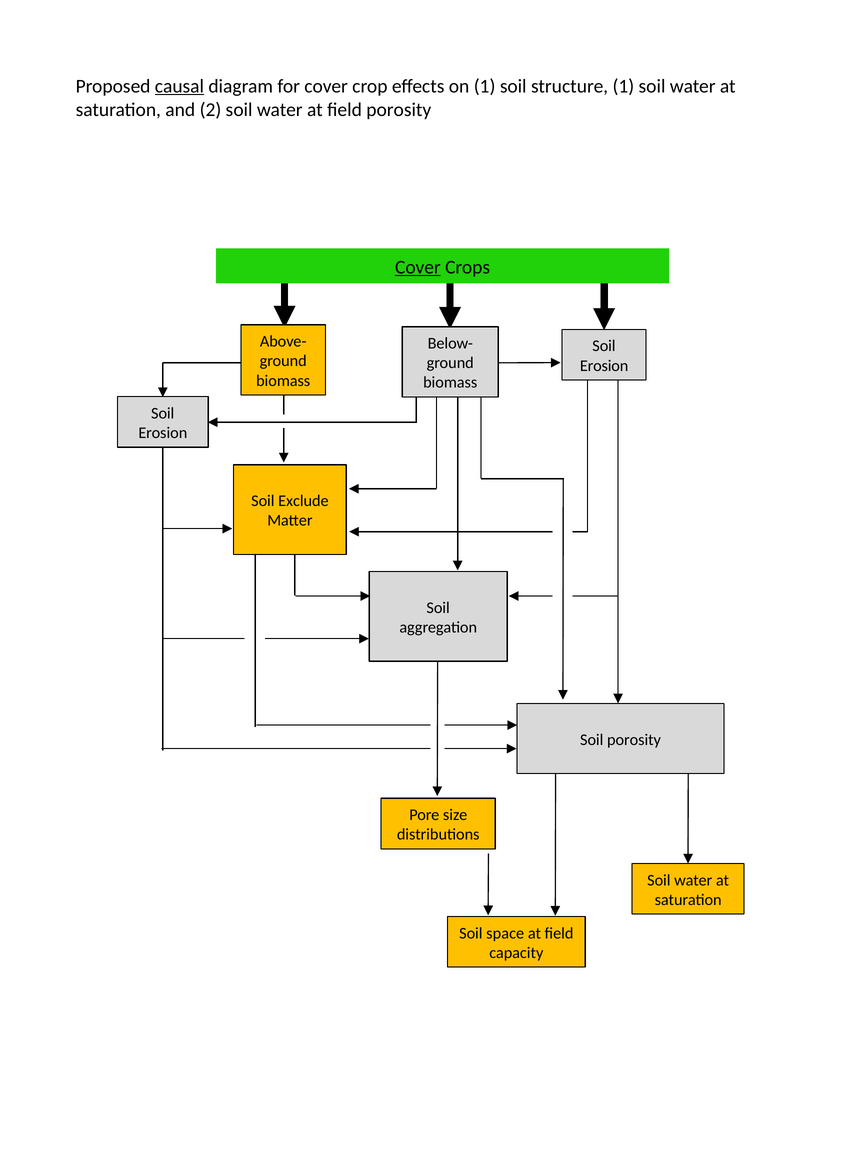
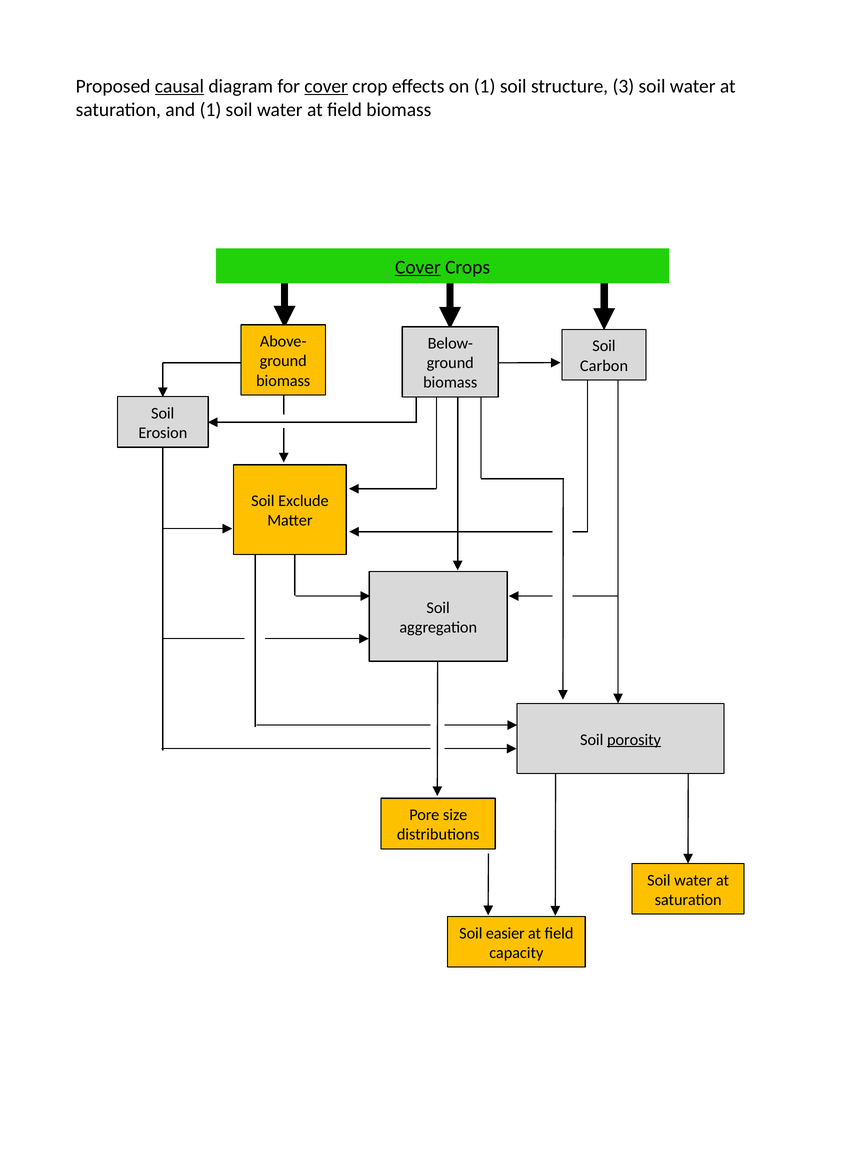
cover underline: none -> present (326, 86)
structure 1: 1 -> 3 (623, 86)
and 2: 2 -> 1 (210, 110)
field porosity: porosity -> biomass (399, 110)
Erosion: Erosion -> Carbon (604, 366)
porosity underline: none -> present (634, 740)
space: space -> easier (505, 933)
